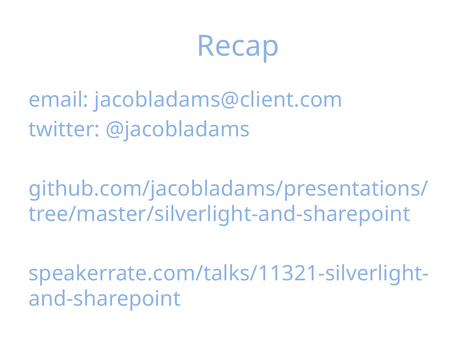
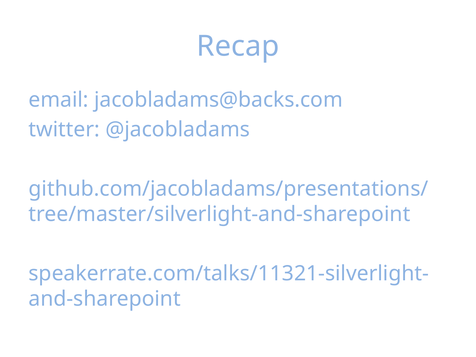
jacobladams@client.com: jacobladams@client.com -> jacobladams@backs.com (219, 100)
